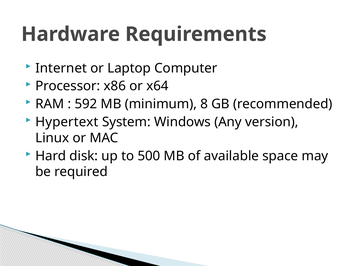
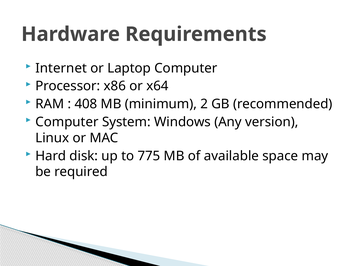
592: 592 -> 408 (86, 104)
8: 8 -> 2 (204, 104)
Hypertext: Hypertext -> Computer (67, 122)
500: 500 -> 775 (149, 156)
